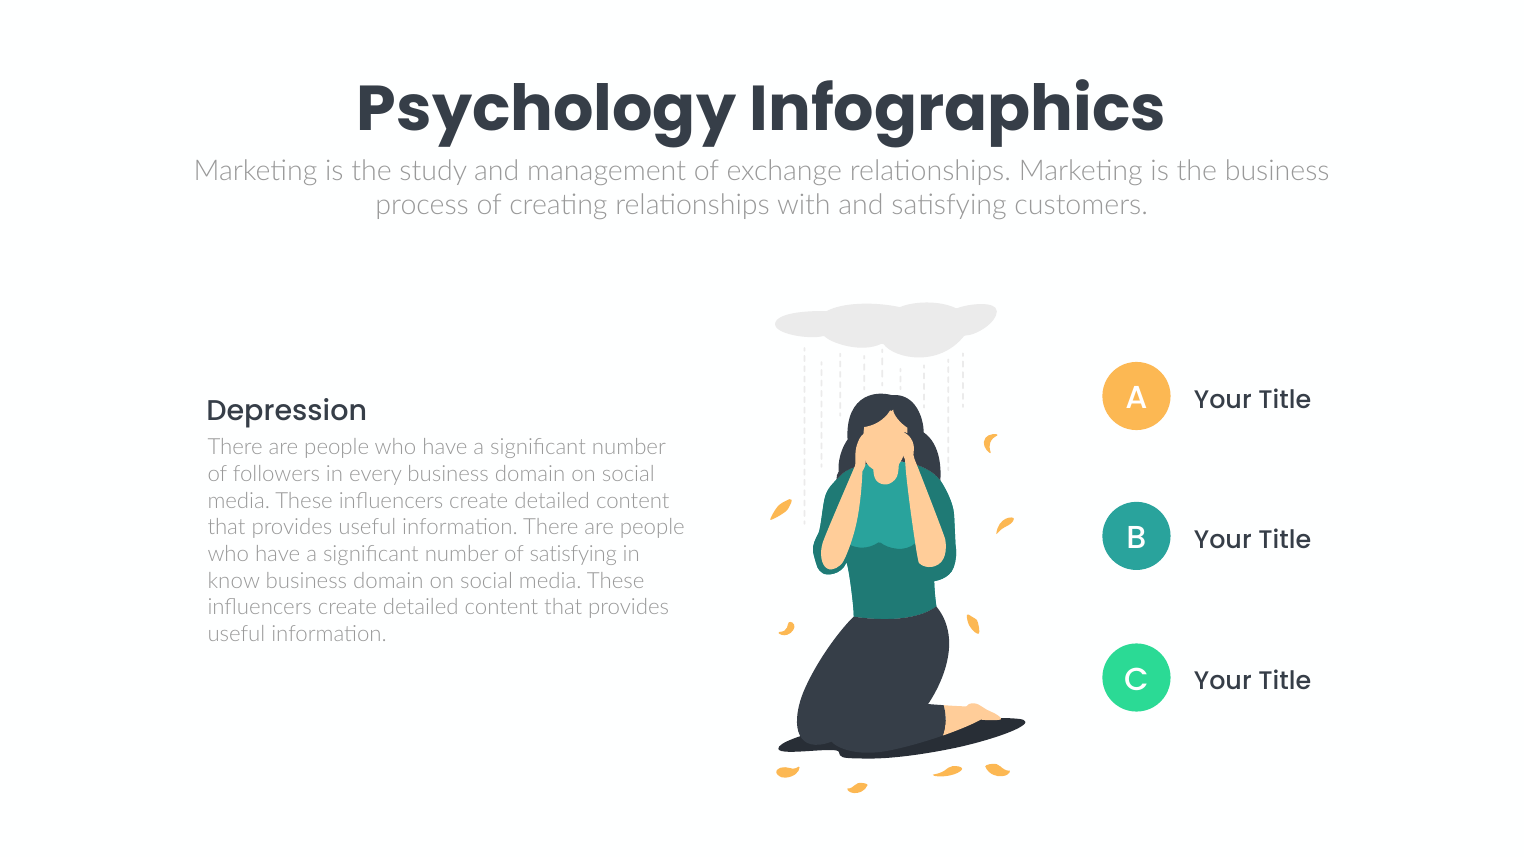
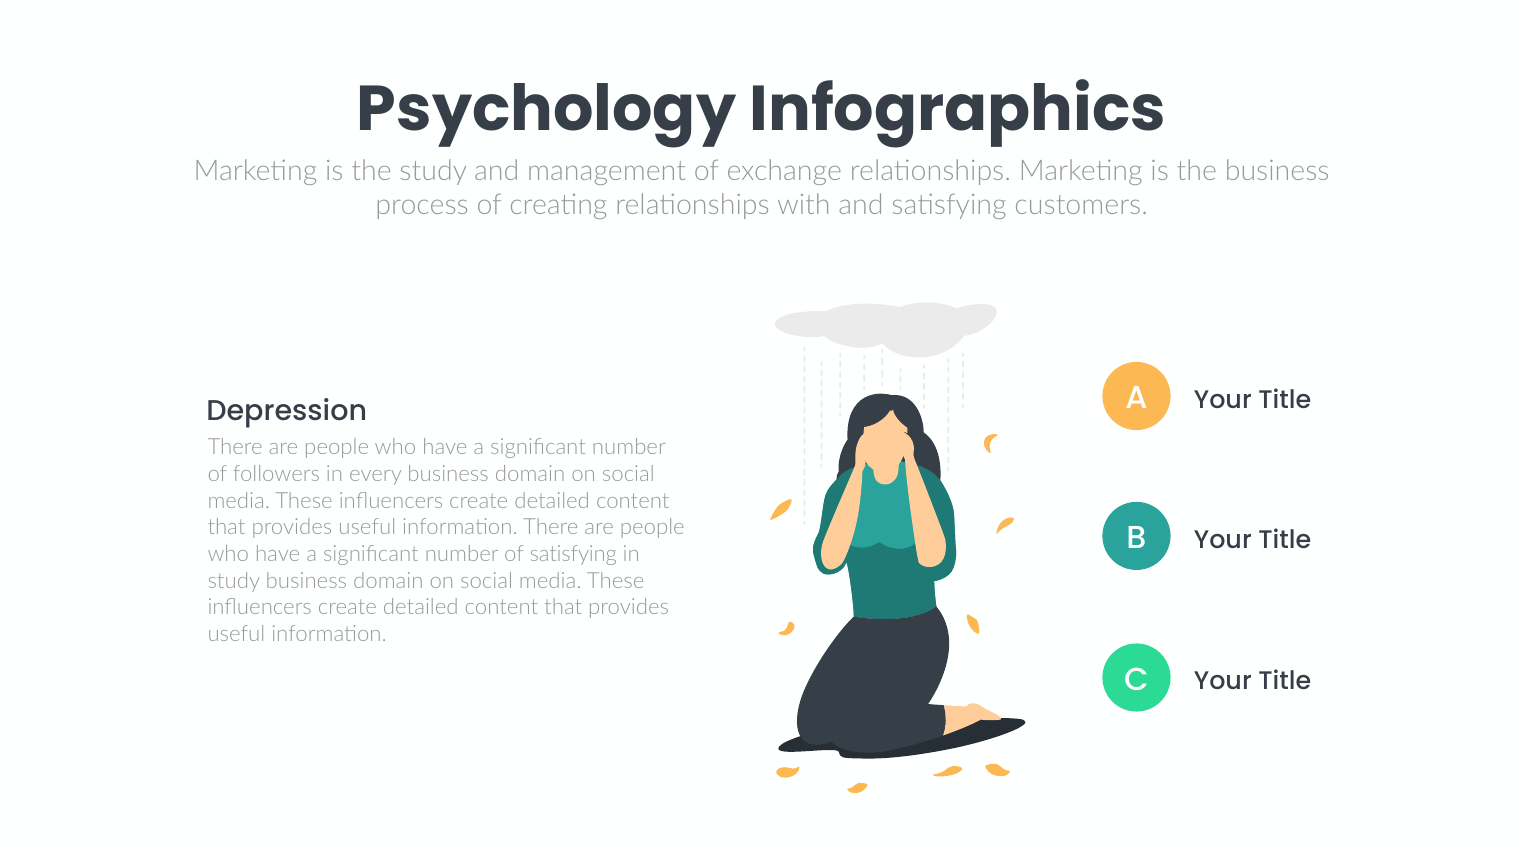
know: know -> study (234, 581)
